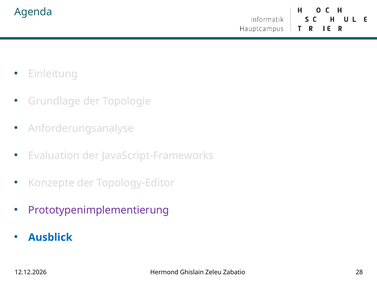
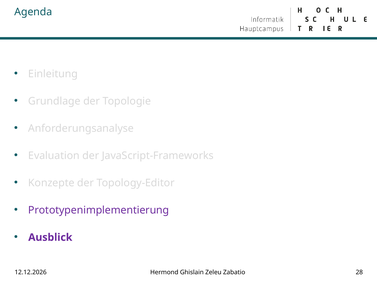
Ausblick colour: blue -> purple (50, 237)
